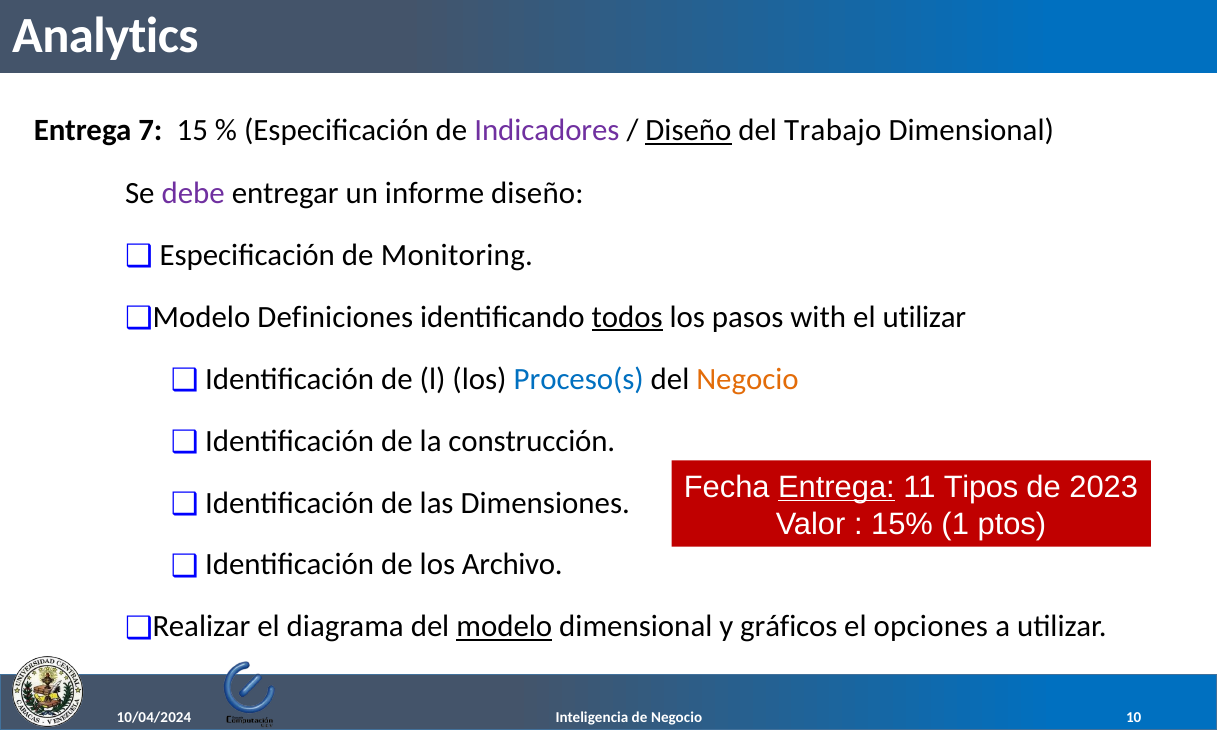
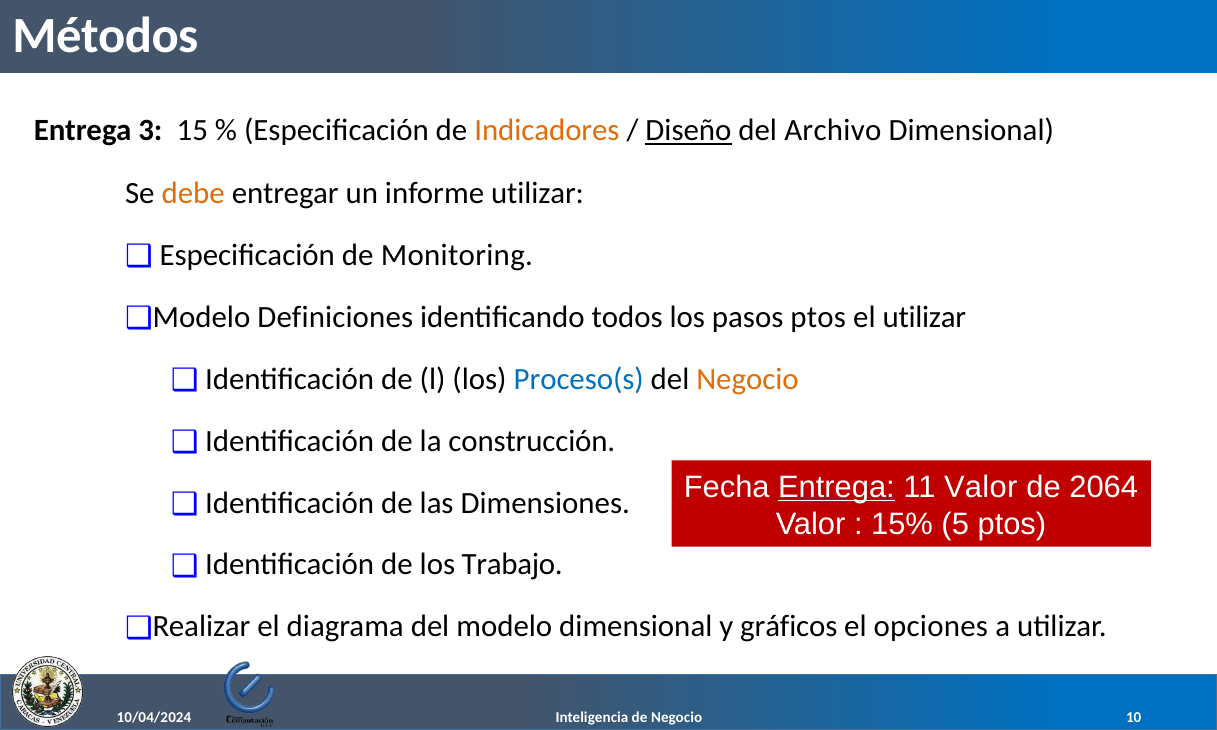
Analytics: Analytics -> Métodos (105, 36)
7: 7 -> 3 (150, 131)
Indicadores colour: purple -> orange (547, 131)
Trabajo: Trabajo -> Archivo (833, 131)
debe colour: purple -> orange (193, 193)
informe diseño: diseño -> utilizar (537, 193)
todos underline: present -> none (627, 317)
pasos with: with -> ptos (818, 317)
11 Tipos: Tipos -> Valor (981, 487)
2023: 2023 -> 2064 (1104, 487)
1: 1 -> 5 (955, 525)
Archivo: Archivo -> Trabajo (512, 565)
modelo underline: present -> none (504, 627)
